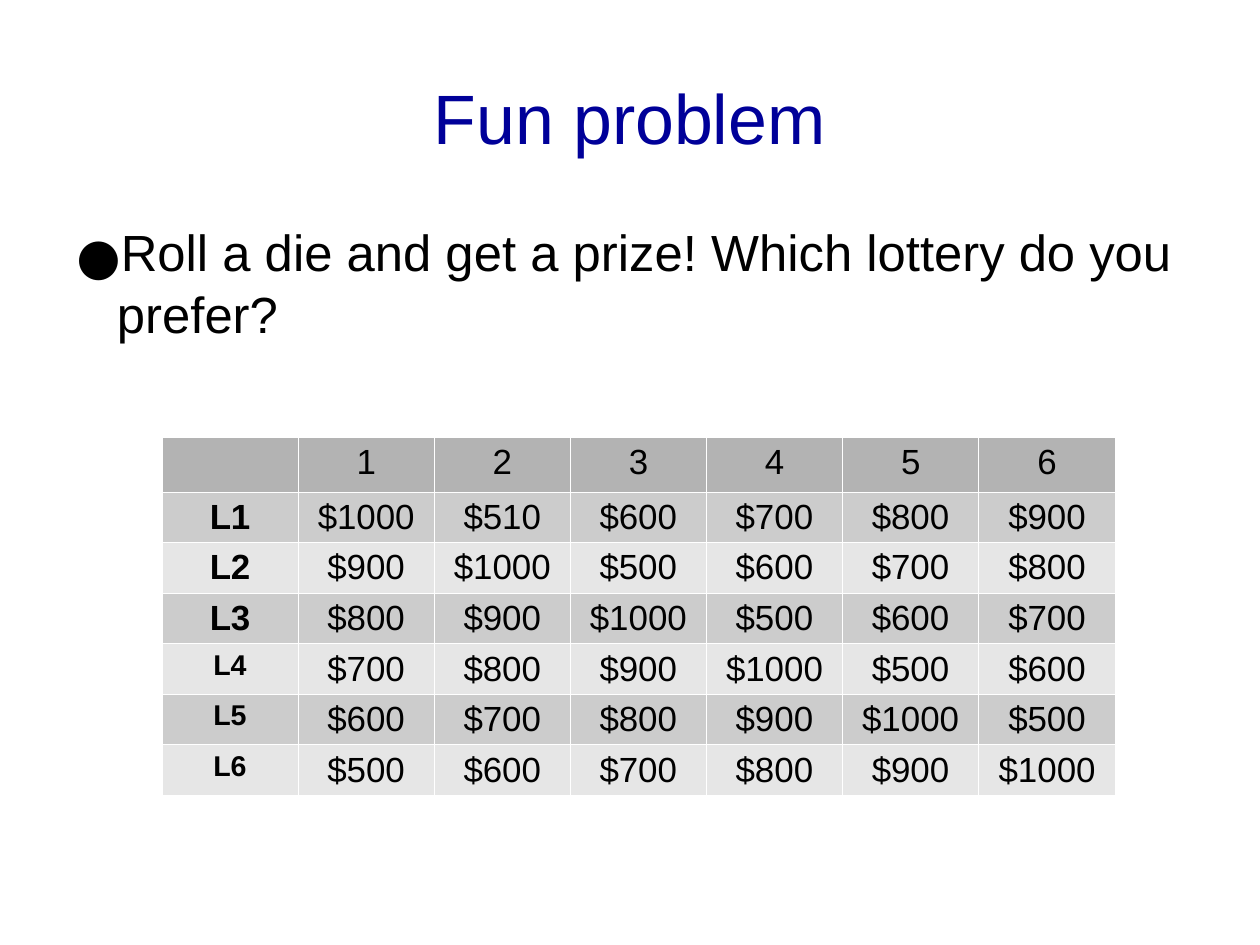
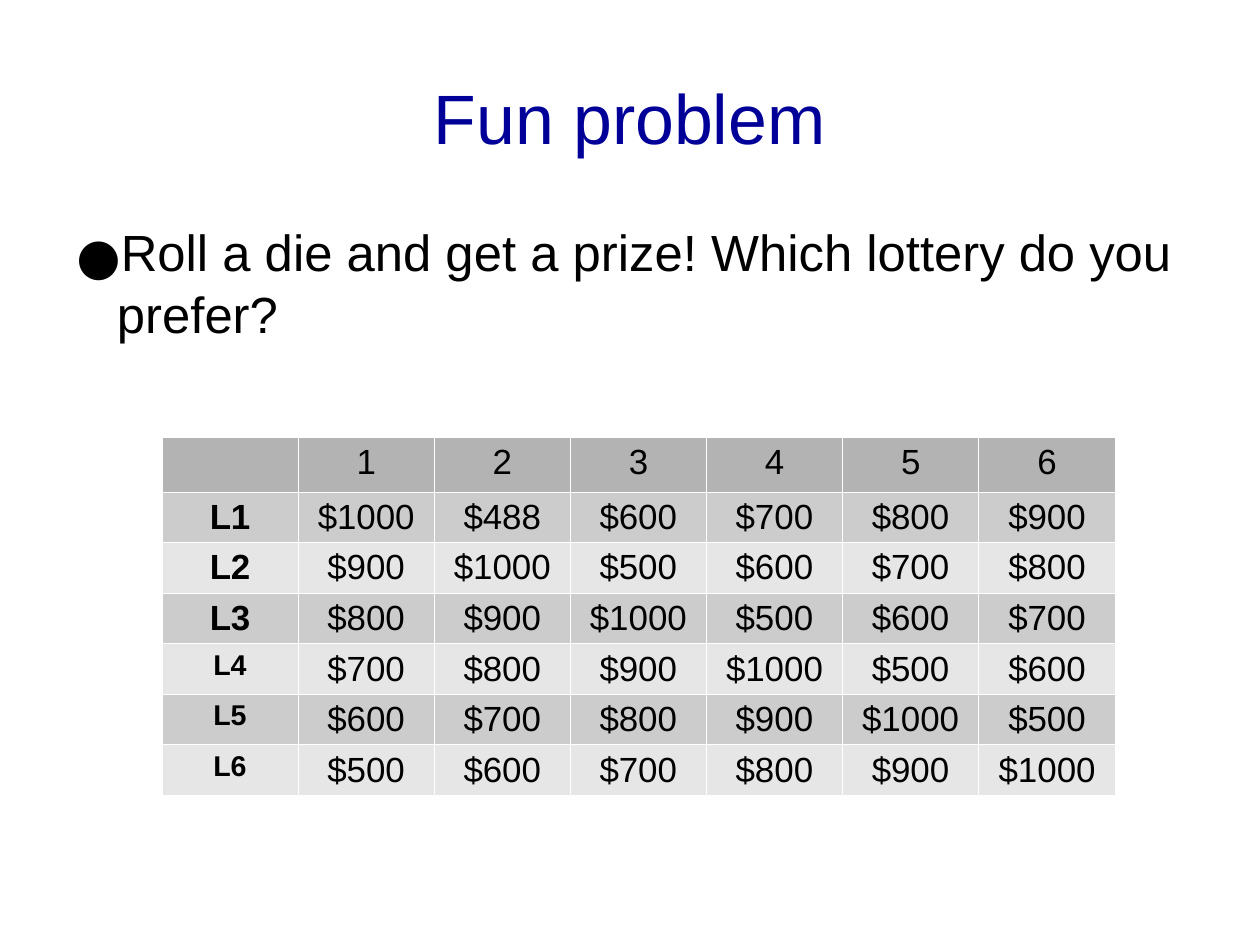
$510: $510 -> $488 (502, 518)
